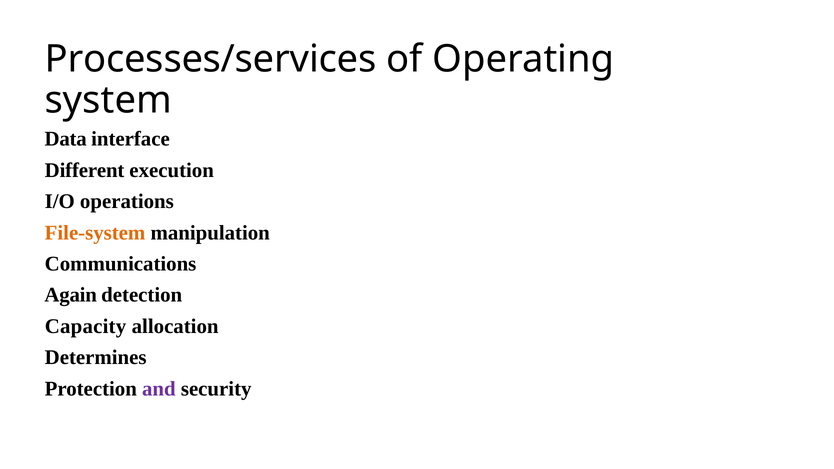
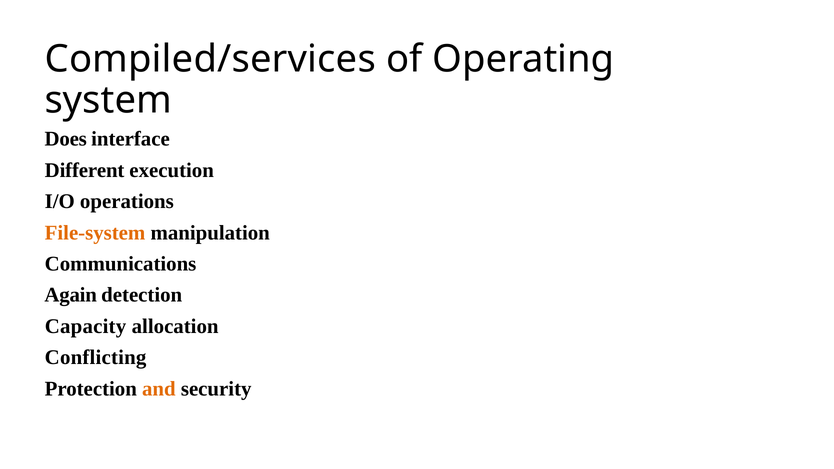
Processes/services: Processes/services -> Compiled/services (210, 59)
Data: Data -> Does (66, 139)
Determines: Determines -> Conflicting (96, 358)
and colour: purple -> orange (159, 389)
